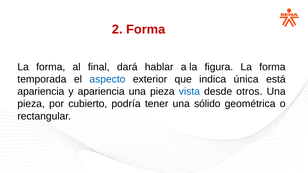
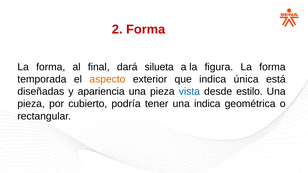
hablar: hablar -> silueta (159, 67)
aspecto colour: blue -> orange (107, 79)
apariencia: apariencia -> diseñadas (41, 92)
otros: otros -> estilo (249, 92)
una sólido: sólido -> indica (207, 104)
